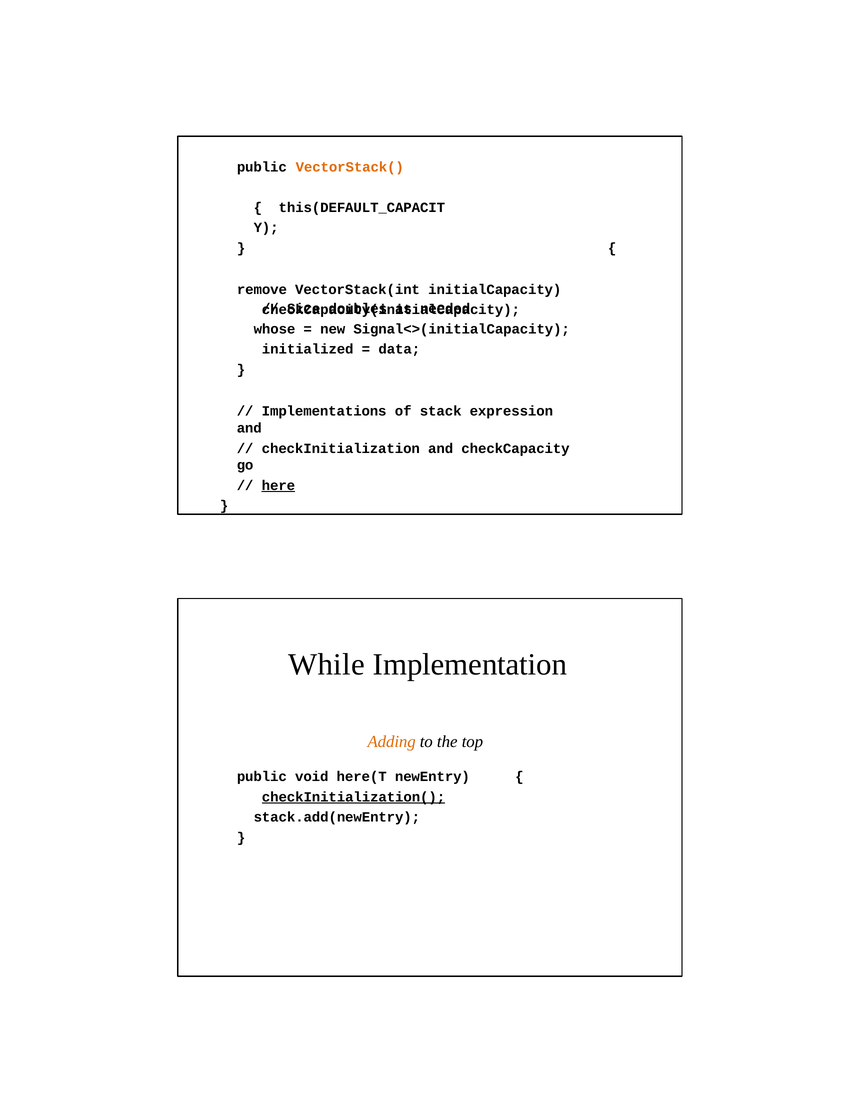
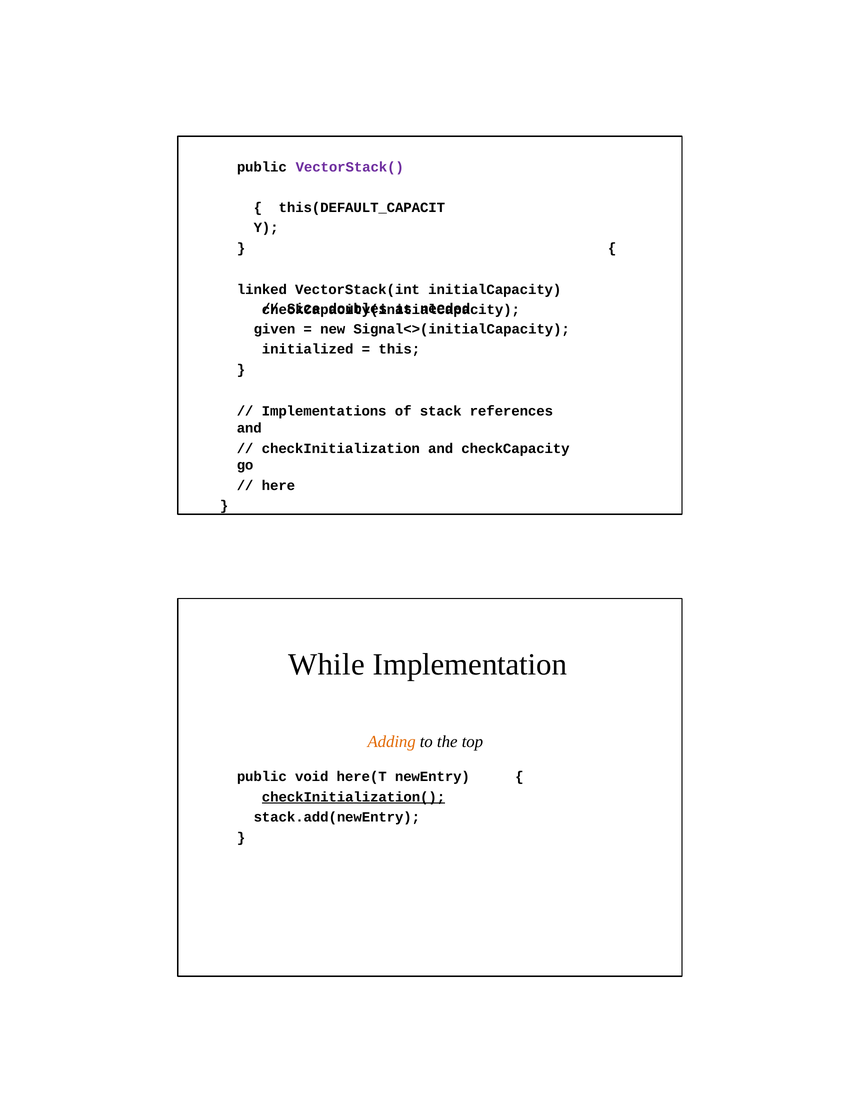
VectorStack( colour: orange -> purple (350, 167)
remove: remove -> linked (262, 290)
whose: whose -> given (275, 329)
data: data -> this (399, 349)
expression: expression -> references (511, 411)
here underline: present -> none (278, 486)
